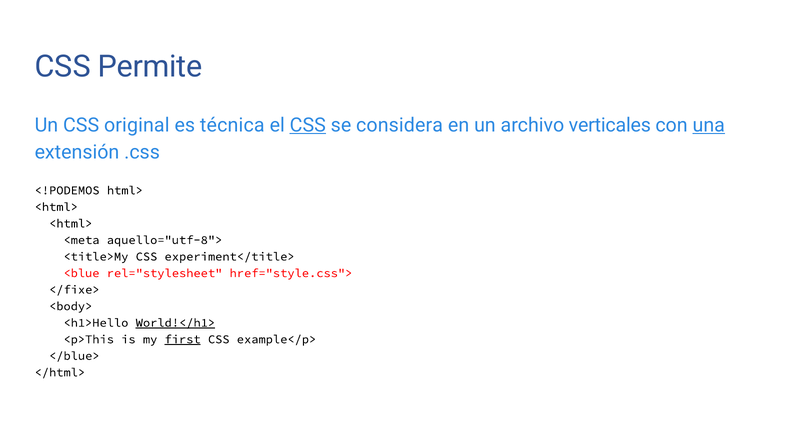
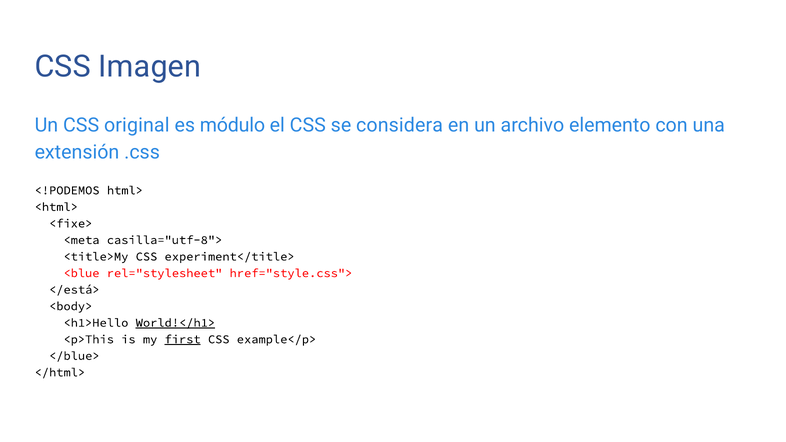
Permite: Permite -> Imagen (150, 67)
técnica: técnica -> módulo (232, 125)
CSS underline: present -> none (308, 125)
verticales: verticales -> elemento (610, 125)
una underline: present -> none (709, 125)
<html>: <html> -> <fixe> (71, 224)
aquello="utf-8">: aquello="utf-8"> -> casilla="utf-8"> (165, 240)
</fixe>: </fixe> -> </está> (74, 290)
